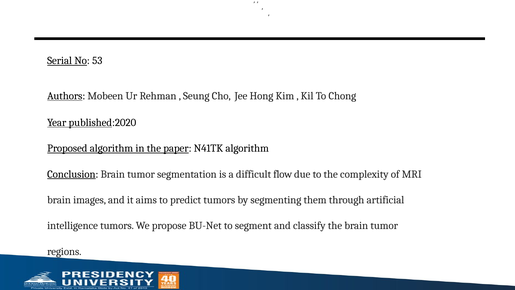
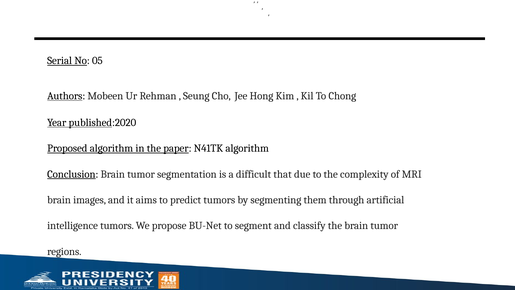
53: 53 -> 05 (97, 61)
flow: flow -> that (283, 174)
